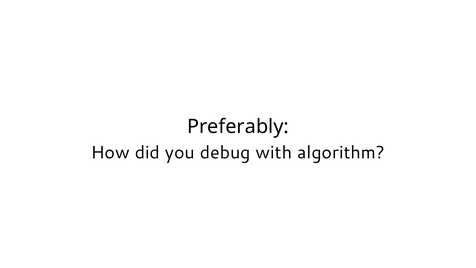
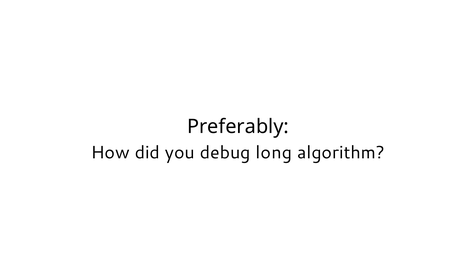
with: with -> long (274, 153)
